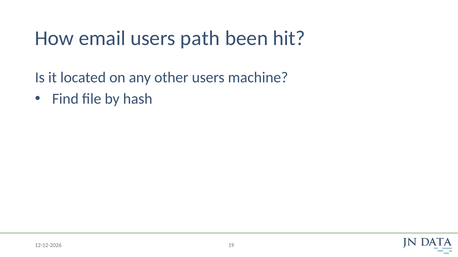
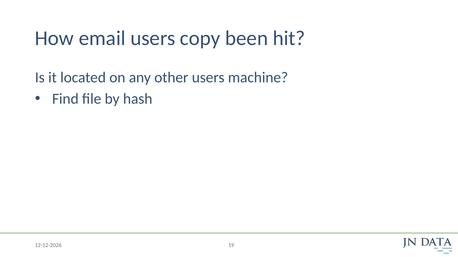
path: path -> copy (200, 38)
